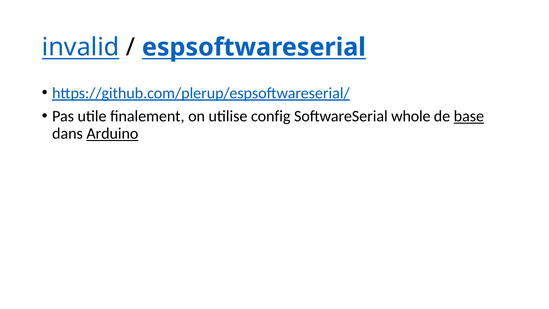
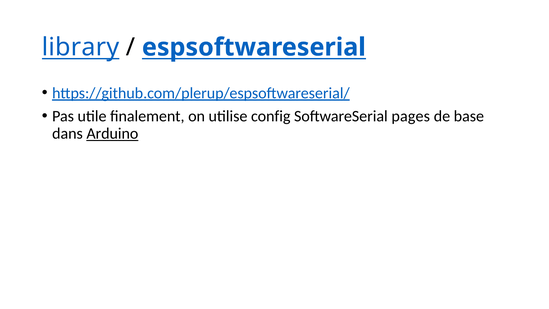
invalid: invalid -> library (81, 47)
whole: whole -> pages (411, 116)
base underline: present -> none (469, 116)
